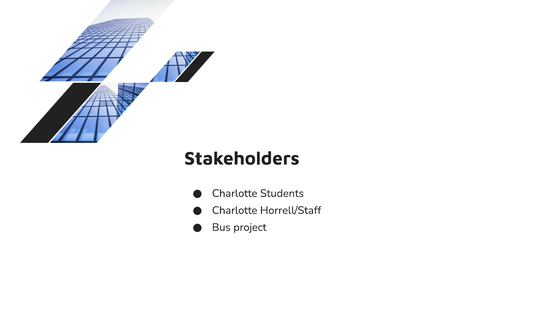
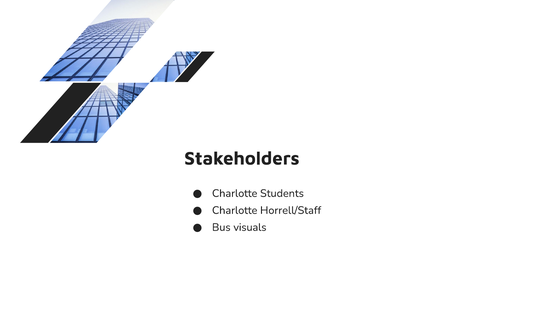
project: project -> visuals (250, 227)
